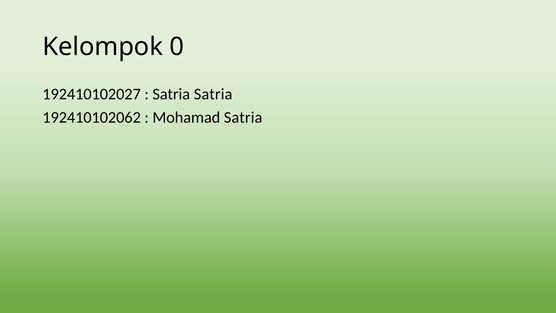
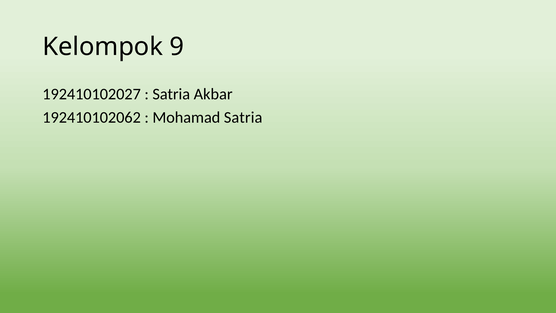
0: 0 -> 9 (177, 47)
Satria Satria: Satria -> Akbar (213, 94)
